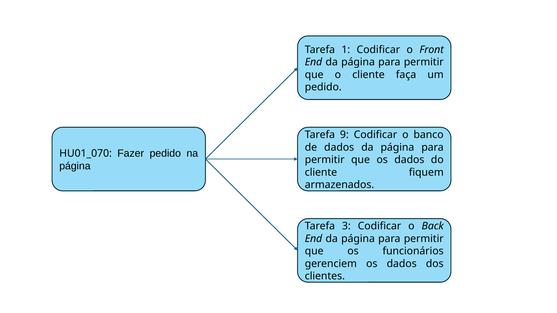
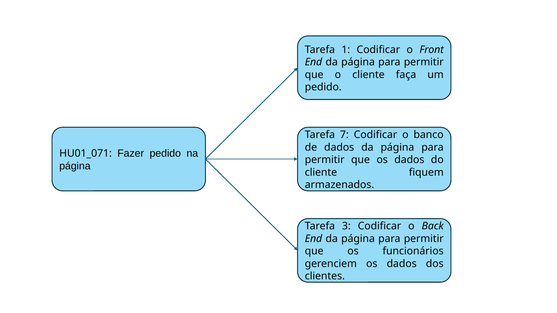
9: 9 -> 7 (344, 135)
HU01_070: HU01_070 -> HU01_071 (86, 154)
